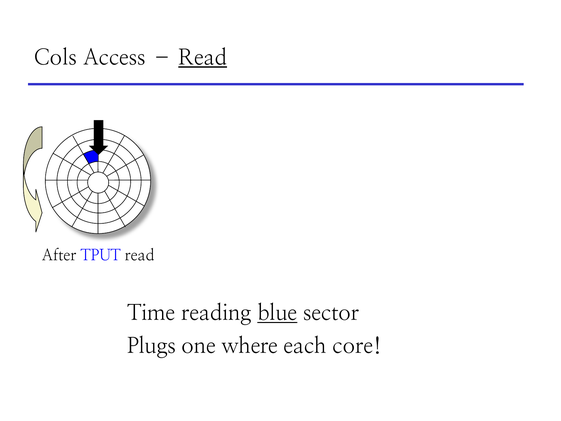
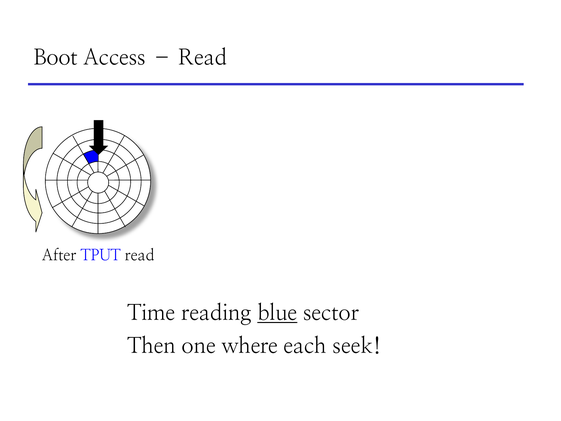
Cols: Cols -> Boot (56, 58)
Read underline: present -> none (203, 58)
Plugs: Plugs -> Then (151, 346)
core: core -> seek (357, 346)
